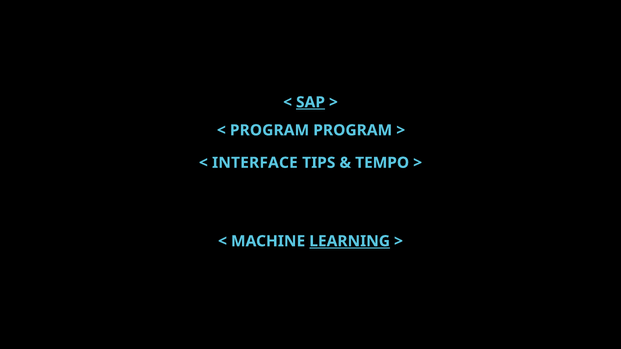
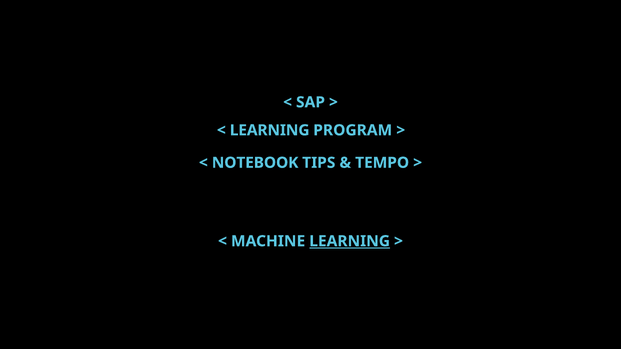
SAP underline: present -> none (311, 102)
PROGRAM: PROGRAM -> LEARNING (270, 130)
INTERFACE: INTERFACE -> NOTEBOOK (255, 163)
